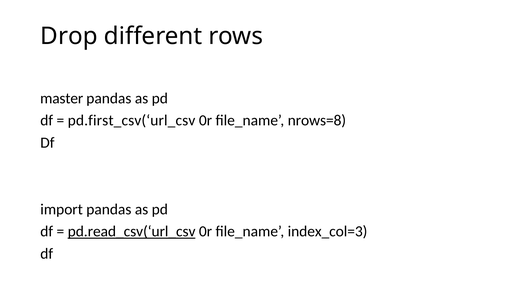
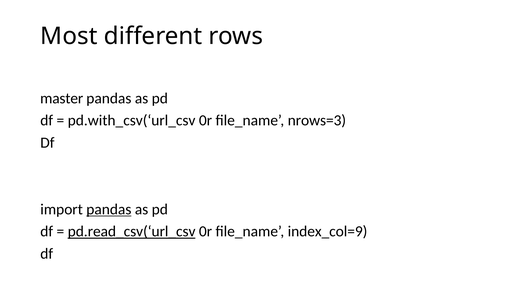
Drop: Drop -> Most (69, 36)
pd.first_csv(‘url_csv: pd.first_csv(‘url_csv -> pd.with_csv(‘url_csv (132, 120)
nrows=8: nrows=8 -> nrows=3 (317, 120)
pandas underline: none -> present (109, 209)
index_col=3: index_col=3 -> index_col=9 (328, 231)
